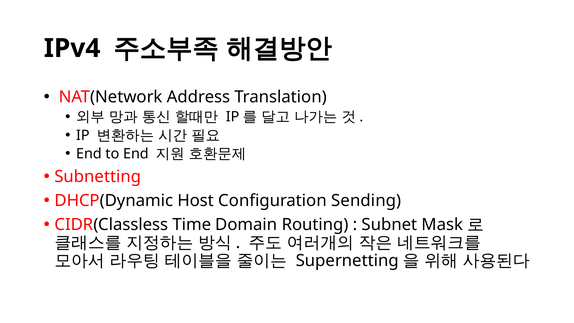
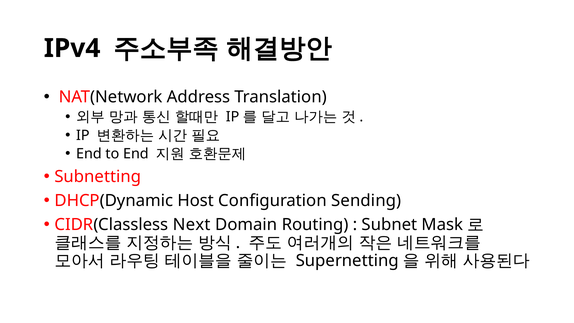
Time: Time -> Next (192, 225)
